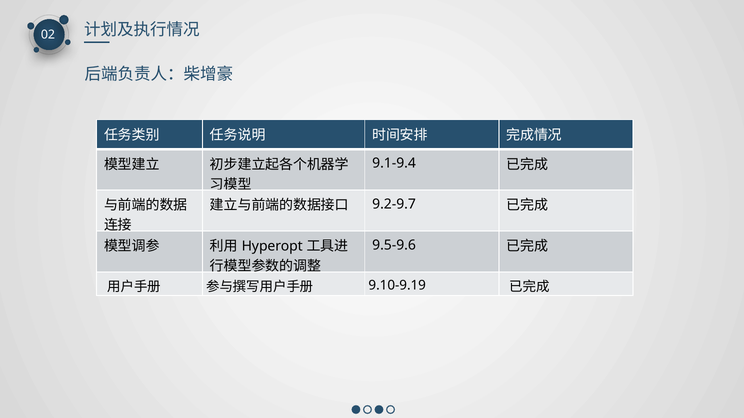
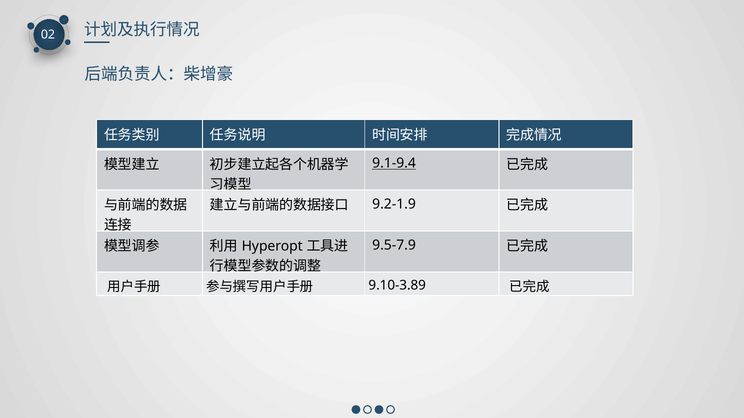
9.1-9.4 underline: none -> present (394, 163)
9.2-9.7: 9.2-9.7 -> 9.2-1.9 (394, 204)
9.5-9.6: 9.5-9.6 -> 9.5-7.9 (394, 245)
9.10-9.19: 9.10-9.19 -> 9.10-3.89 (397, 286)
